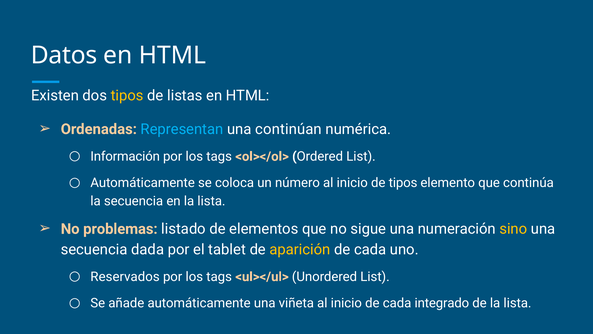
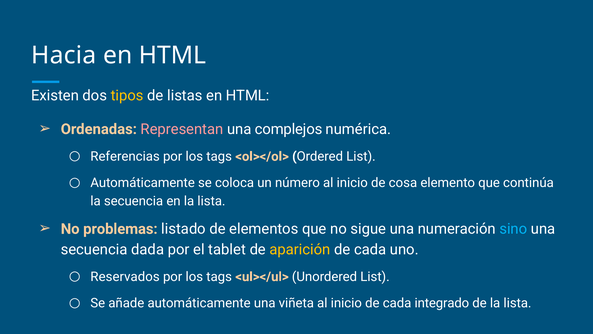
Datos: Datos -> Hacia (64, 55)
Representan colour: light blue -> pink (182, 129)
continúan: continúan -> complejos (289, 129)
Información: Información -> Referencias (125, 156)
de tipos: tipos -> cosa (403, 183)
sino colour: yellow -> light blue (513, 229)
